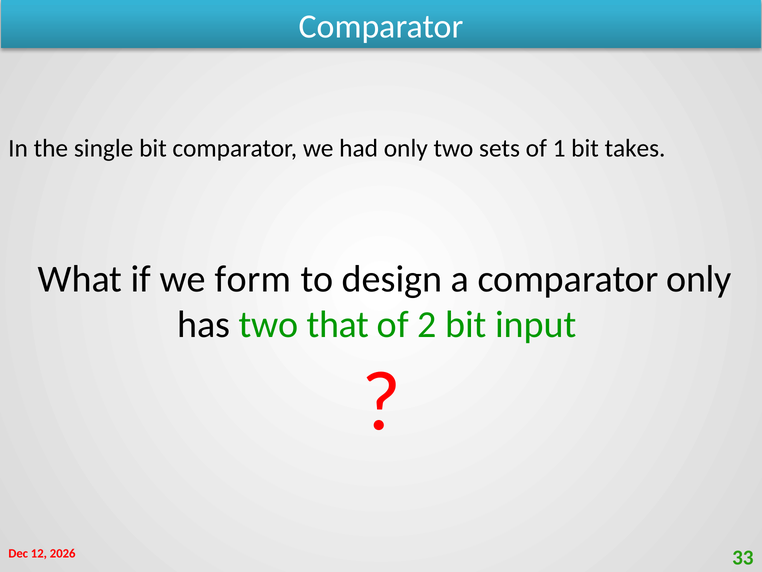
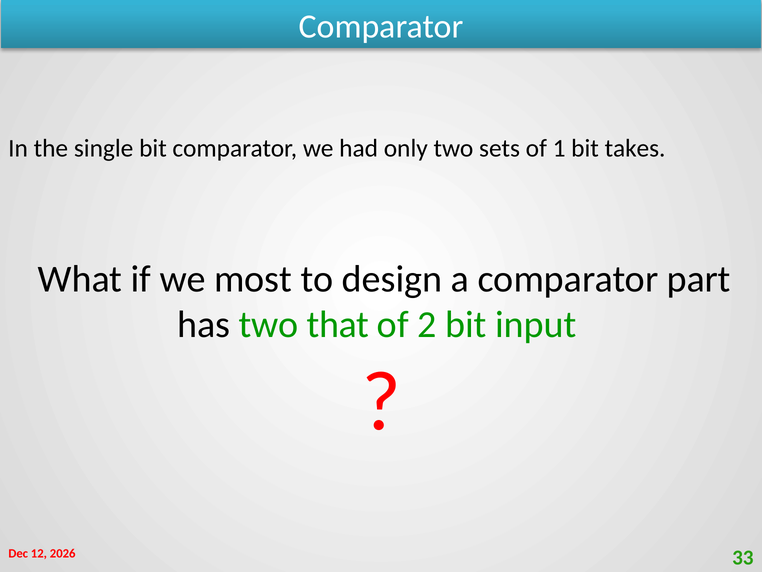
form: form -> most (253, 279)
comparator only: only -> part (699, 279)
